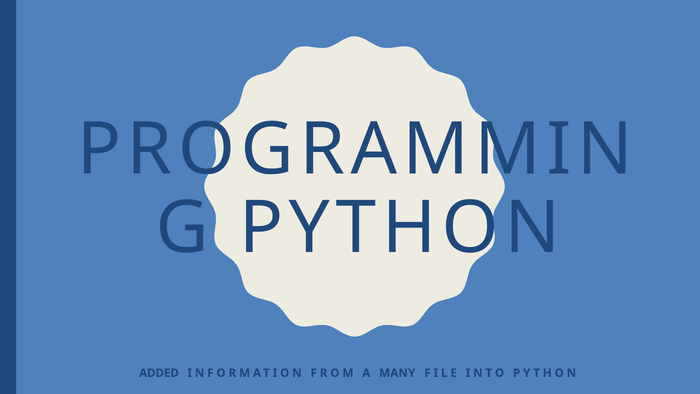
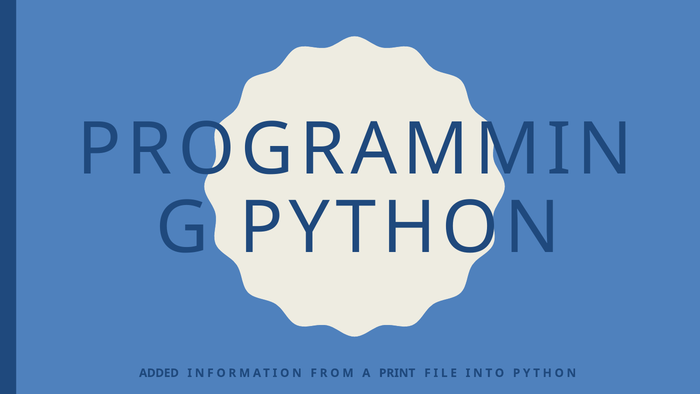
MANY: MANY -> PRINT (397, 373)
